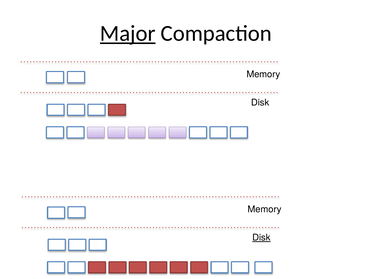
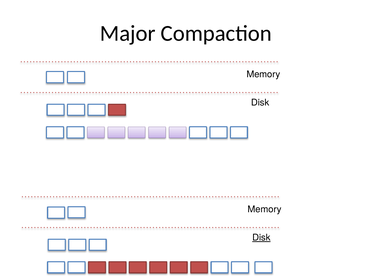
Major underline: present -> none (128, 33)
